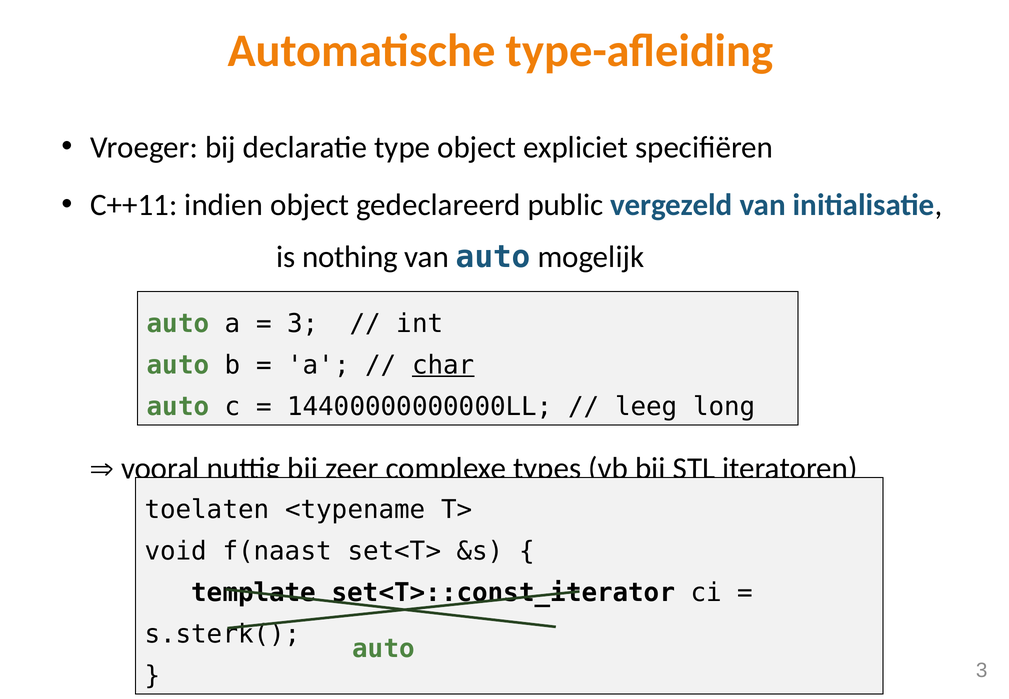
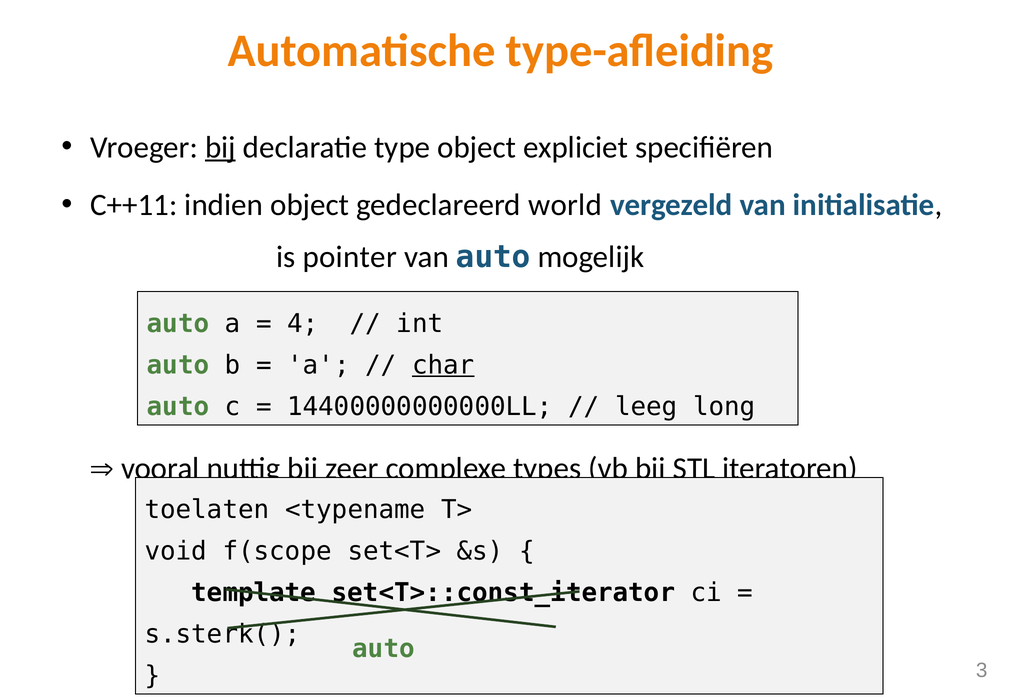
bij underline: none -> present (220, 147)
public: public -> world (565, 205)
nothing: nothing -> pointer (350, 257)
3: 3 -> 4 (303, 324)
f(naast: f(naast -> f(scope (277, 551)
